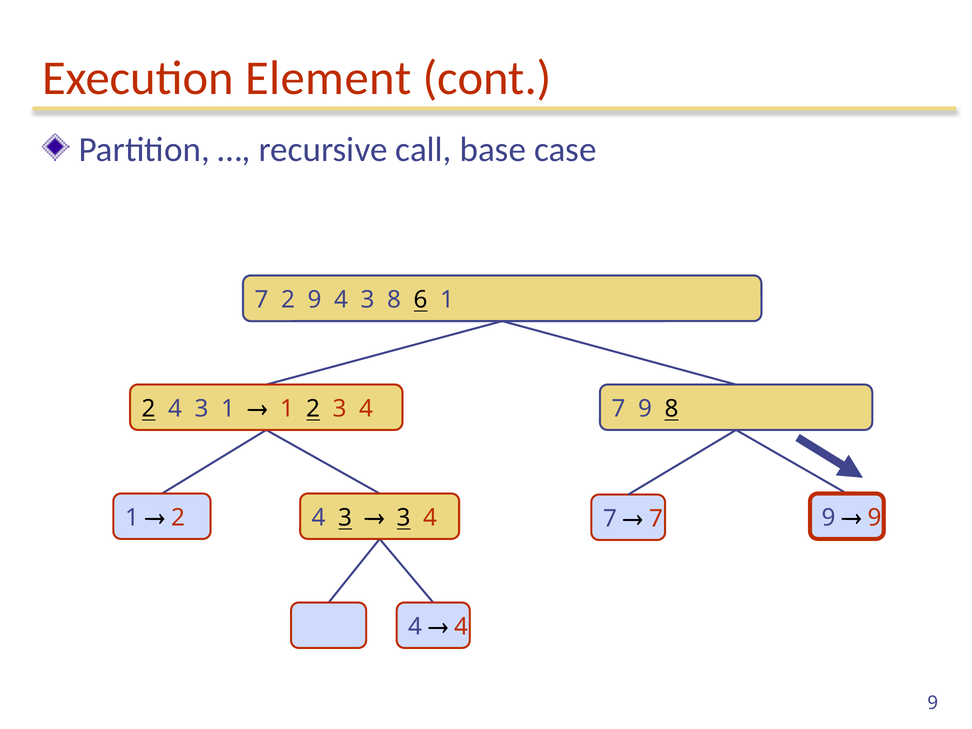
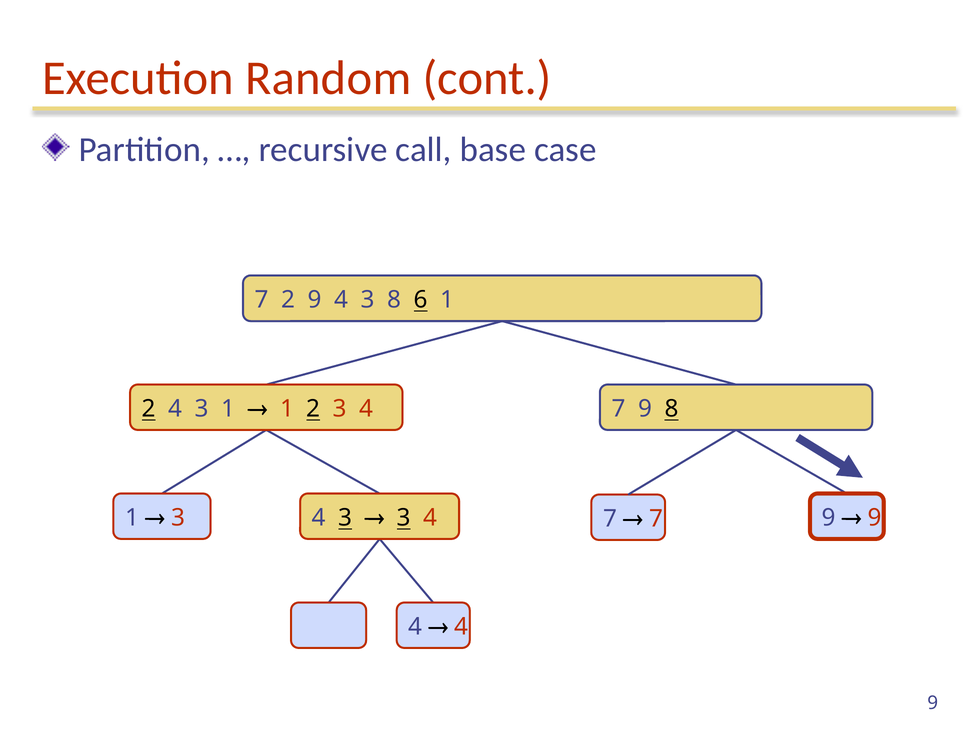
Element: Element -> Random (328, 78)
2: 2 -> 3 (178, 518)
